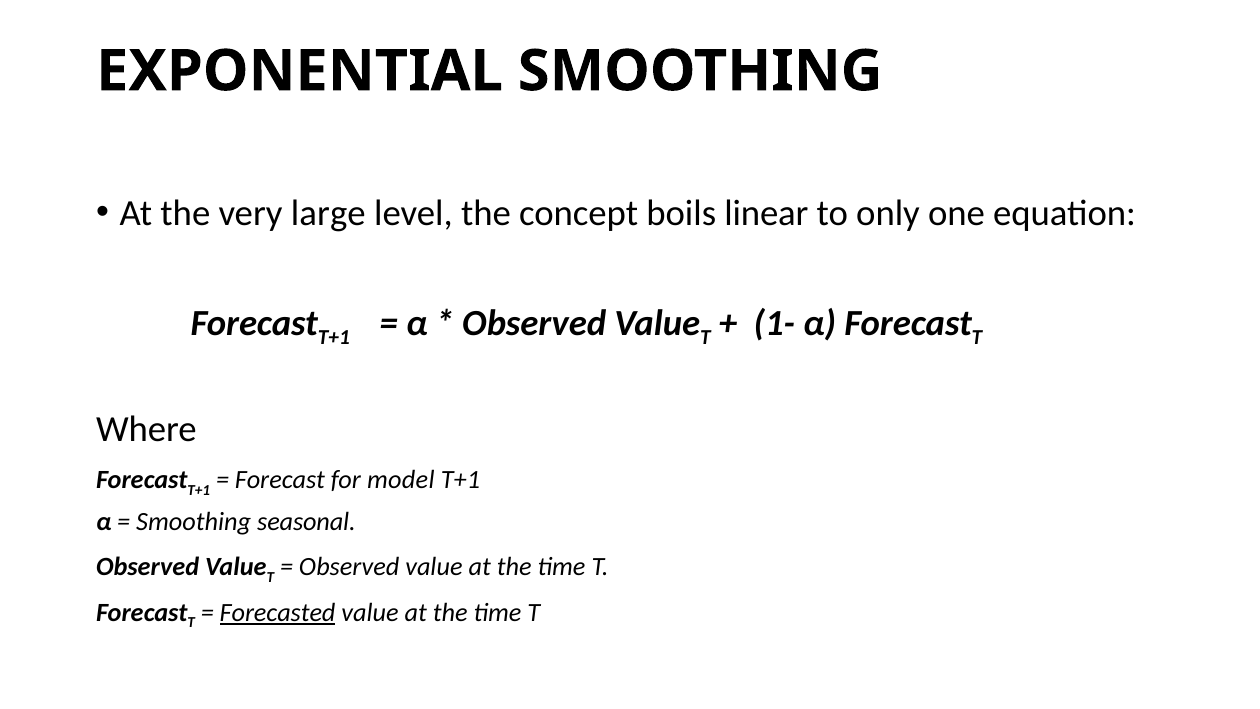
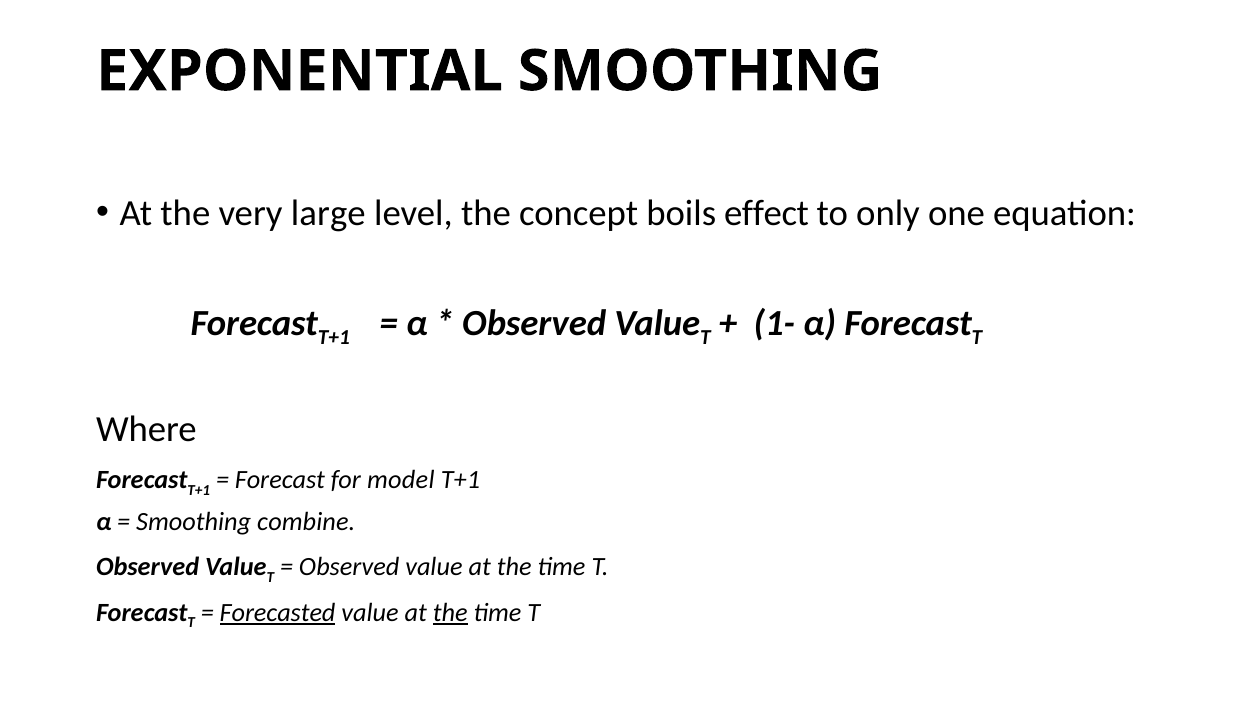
linear: linear -> effect (766, 213)
seasonal: seasonal -> combine (306, 522)
the underline: none -> present (450, 612)
